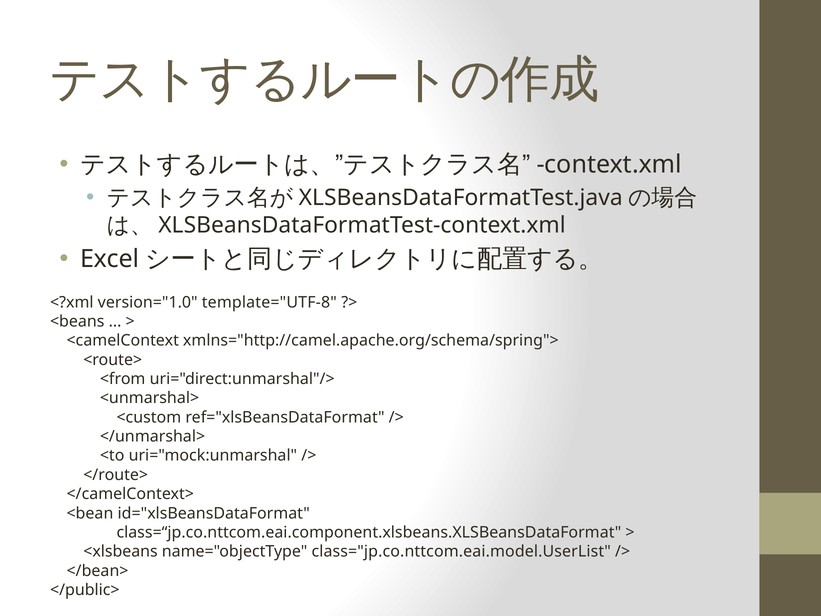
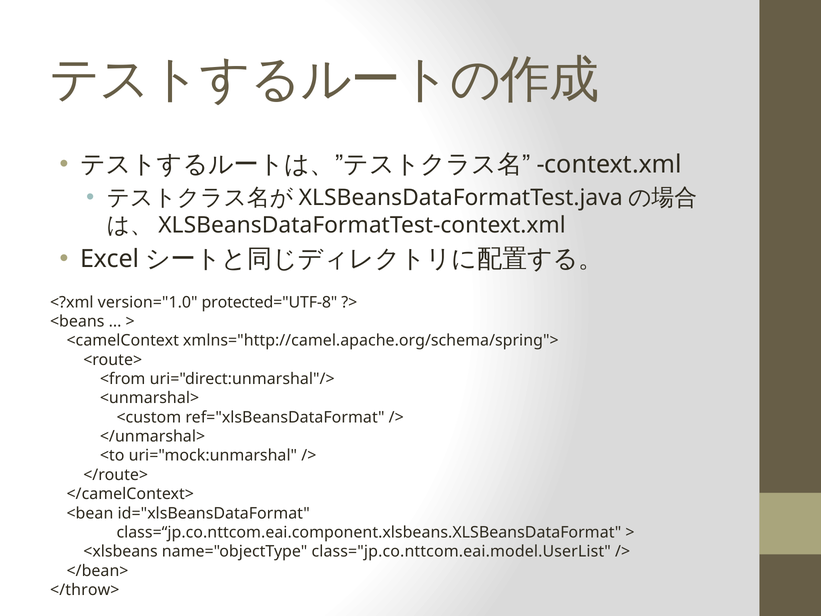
template="UTF-8: template="UTF-8 -> protected="UTF-8 (269, 302)
</public>: </public> -> </throw> (85, 590)
